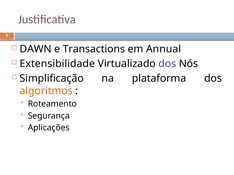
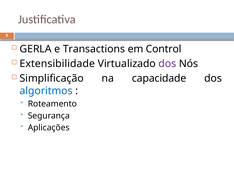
DAWN: DAWN -> GERLA (36, 49)
Annual: Annual -> Control (164, 49)
plataforma: plataforma -> capacidade (159, 79)
algoritmos colour: orange -> blue (46, 91)
